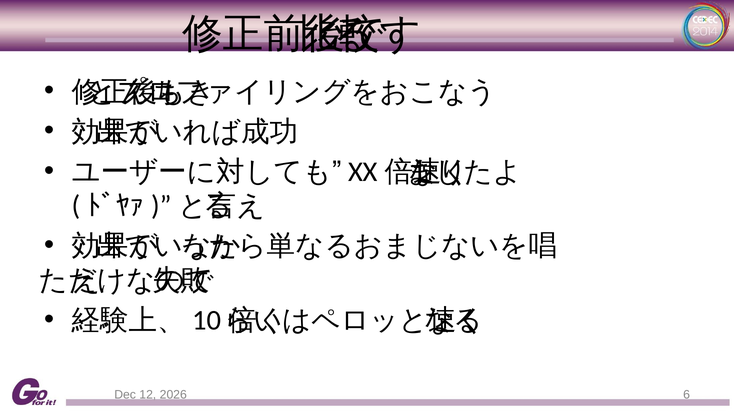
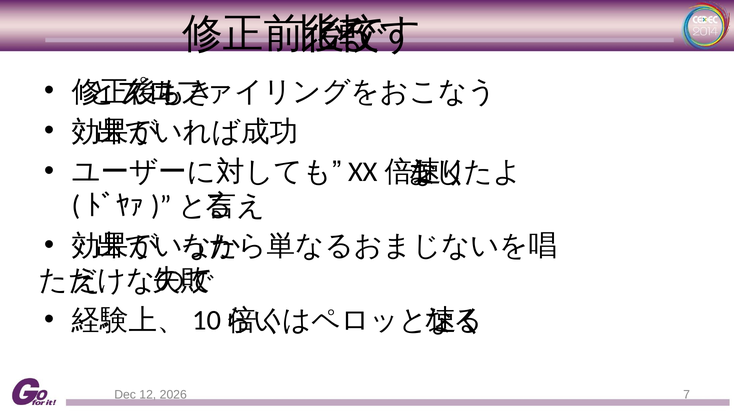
6: 6 -> 7 (687, 394)
